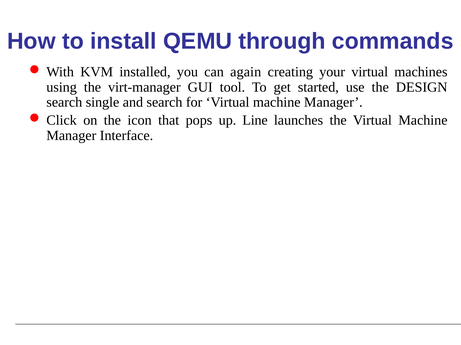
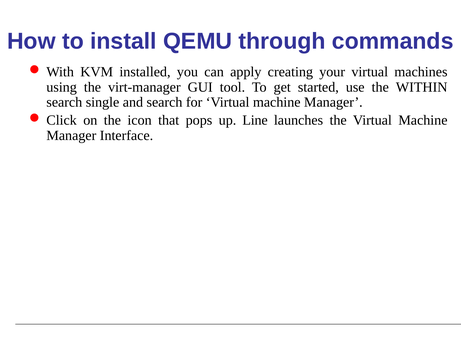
again: again -> apply (246, 72)
DESIGN: DESIGN -> WITHIN (422, 87)
